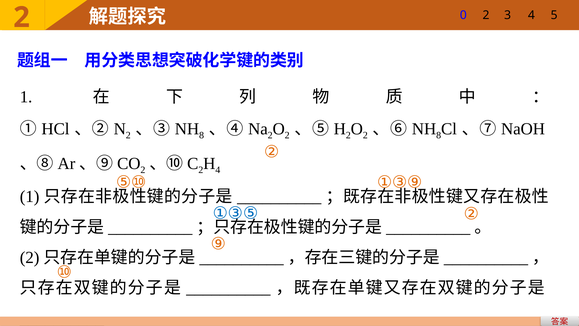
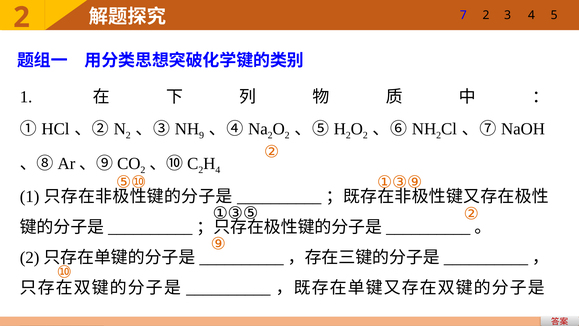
0: 0 -> 7 (463, 15)
8: 8 -> 9 (202, 135)
8: 8 -> 2 (439, 135)
①③⑤ colour: blue -> black (236, 213)
